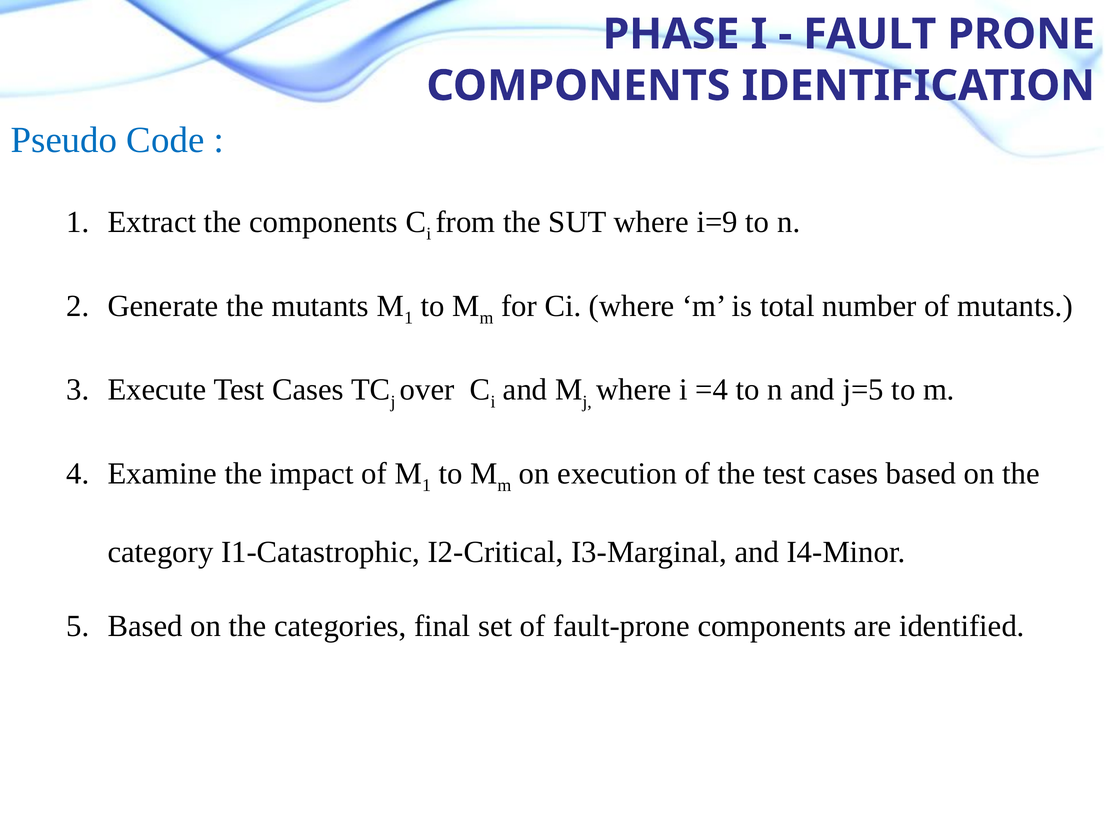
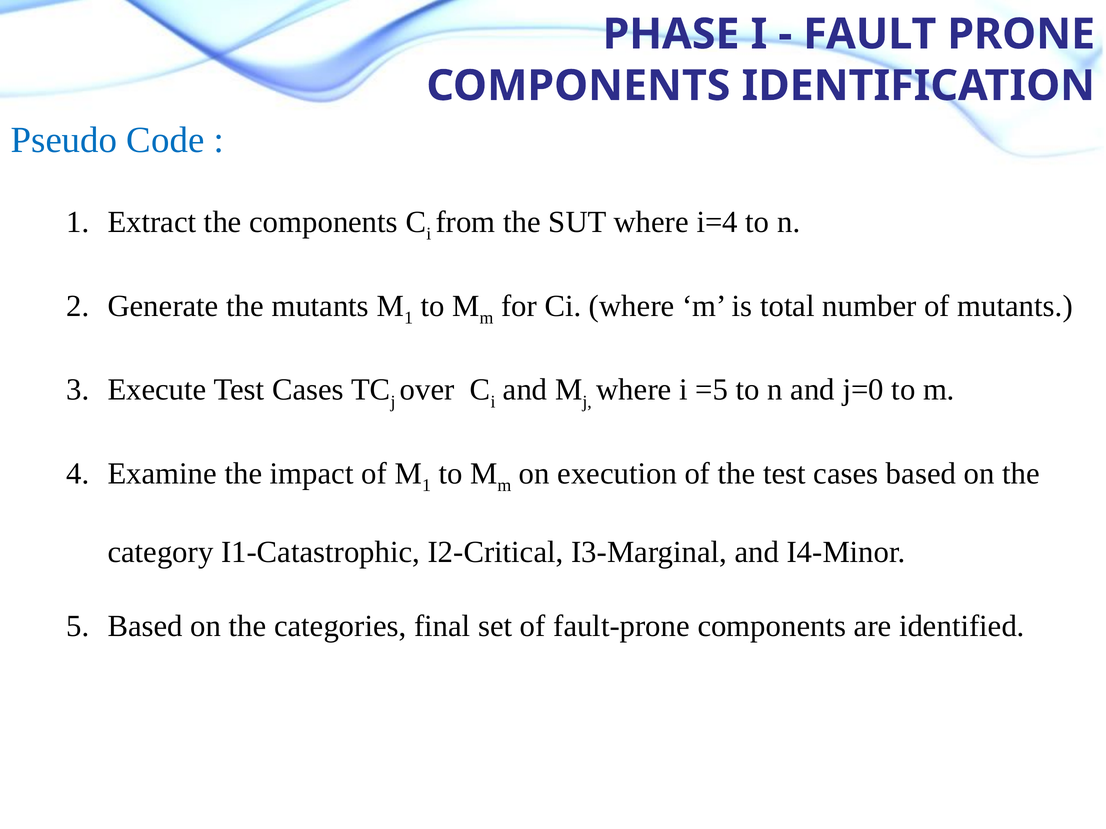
i=9: i=9 -> i=4 (717, 222)
=4: =4 -> =5 (712, 390)
j=5: j=5 -> j=0 (863, 390)
